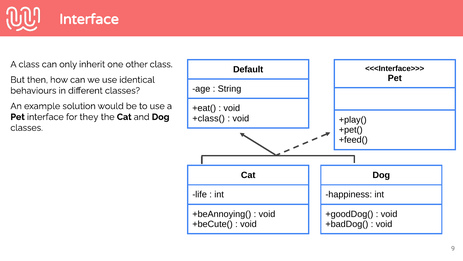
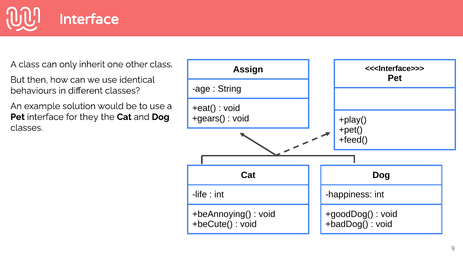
Default: Default -> Assign (248, 69)
+class(: +class( -> +gears( (209, 118)
